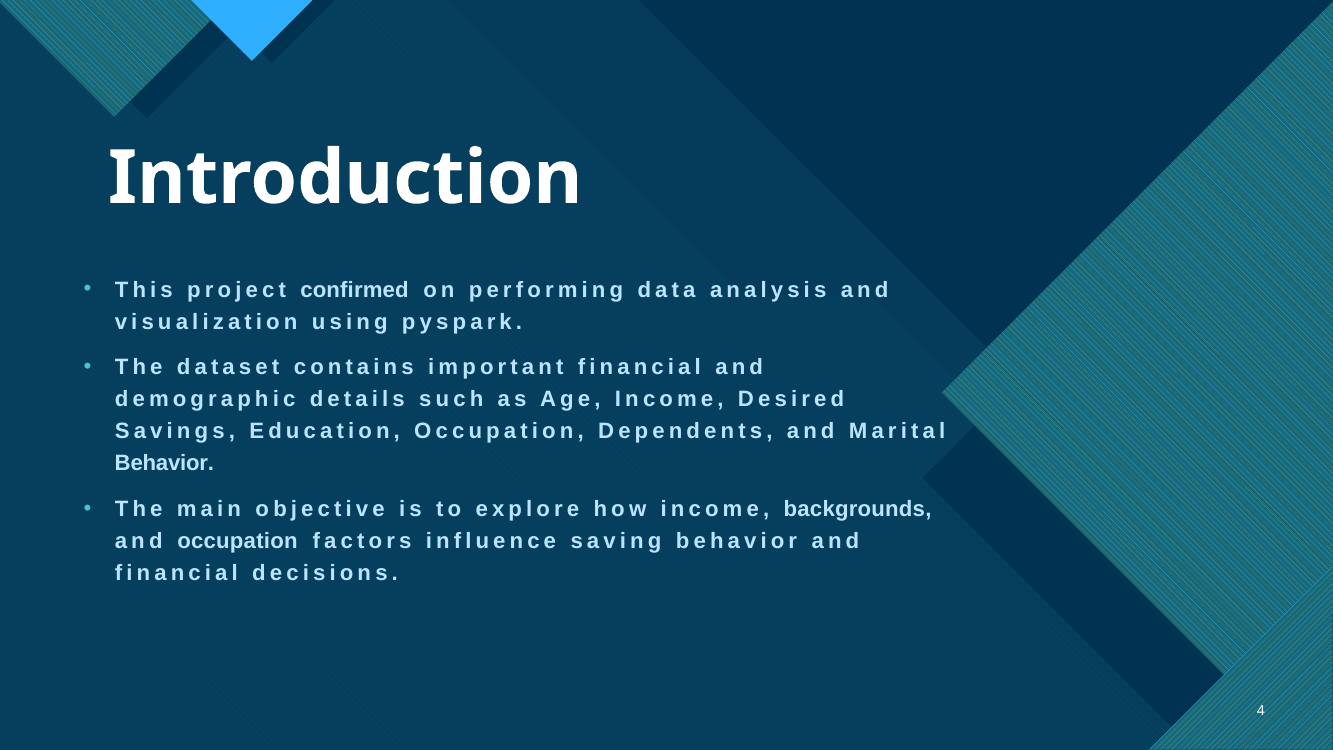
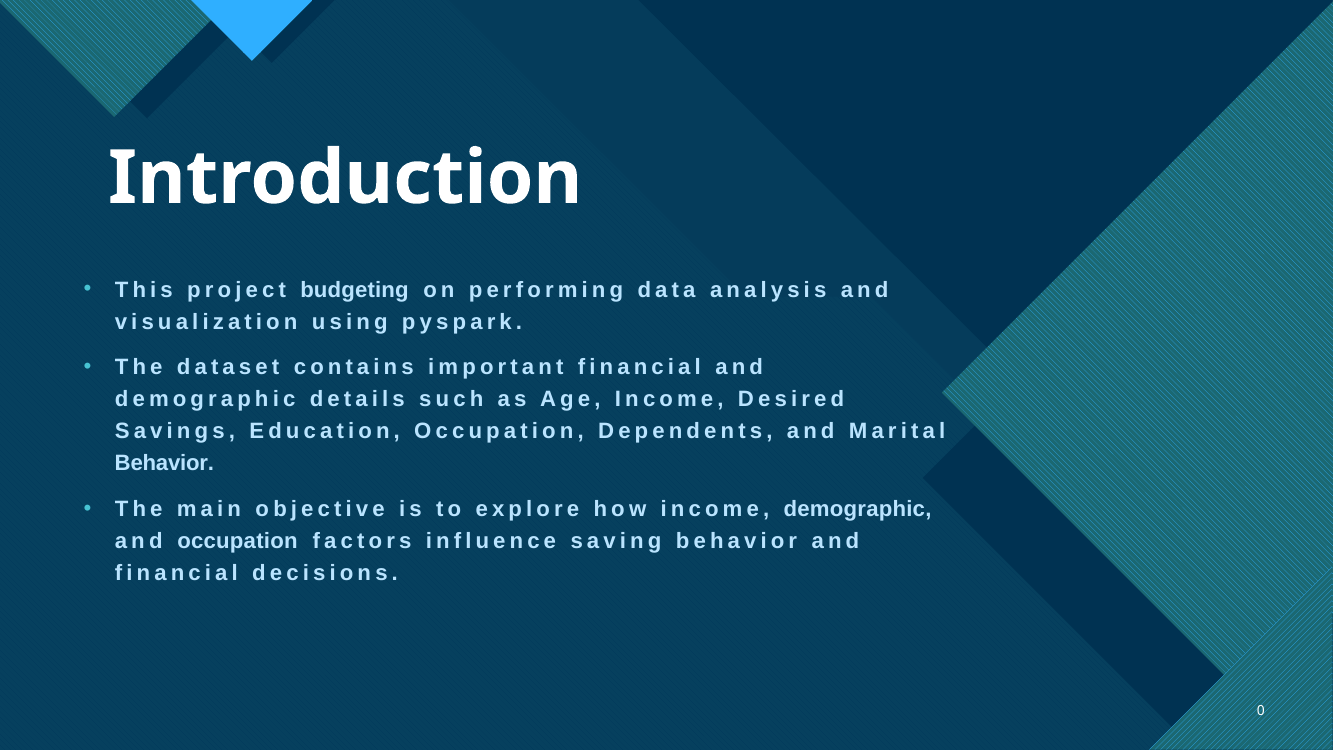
confirmed: confirmed -> budgeting (355, 290)
income backgrounds: backgrounds -> demographic (858, 509)
4: 4 -> 0 (1261, 710)
